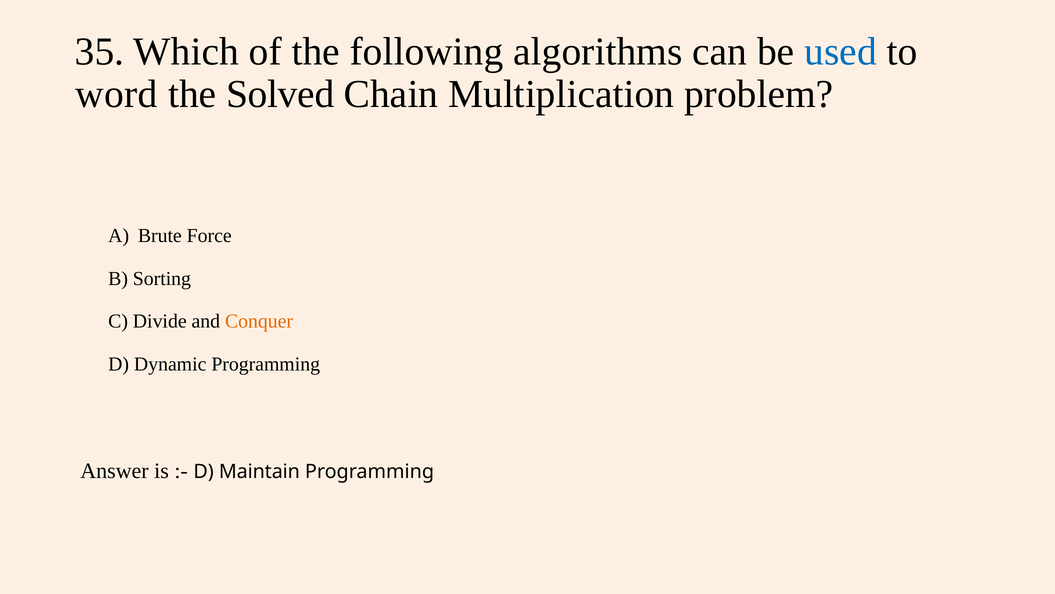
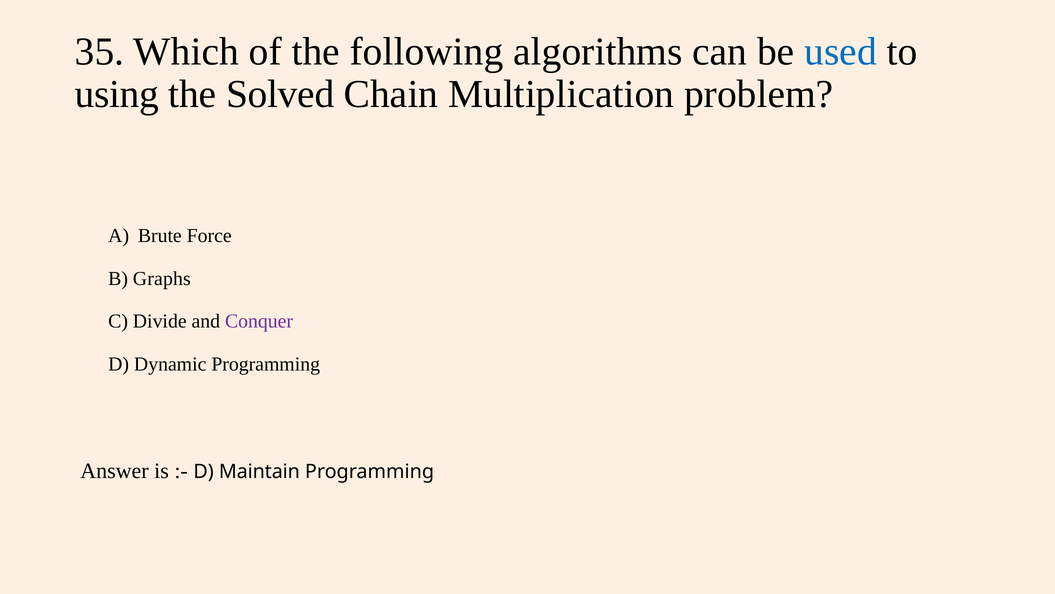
word: word -> using (117, 94)
Sorting: Sorting -> Graphs (162, 278)
Conquer colour: orange -> purple (259, 321)
